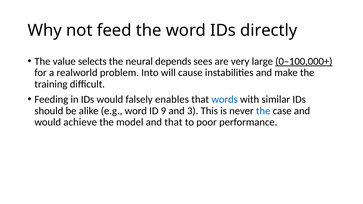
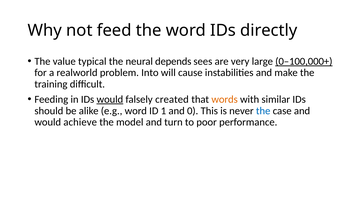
selects: selects -> typical (92, 61)
would underline: none -> present (110, 99)
enables: enables -> created (172, 99)
words colour: blue -> orange (225, 99)
9: 9 -> 1 (163, 111)
3: 3 -> 0 (193, 111)
and that: that -> turn (173, 122)
